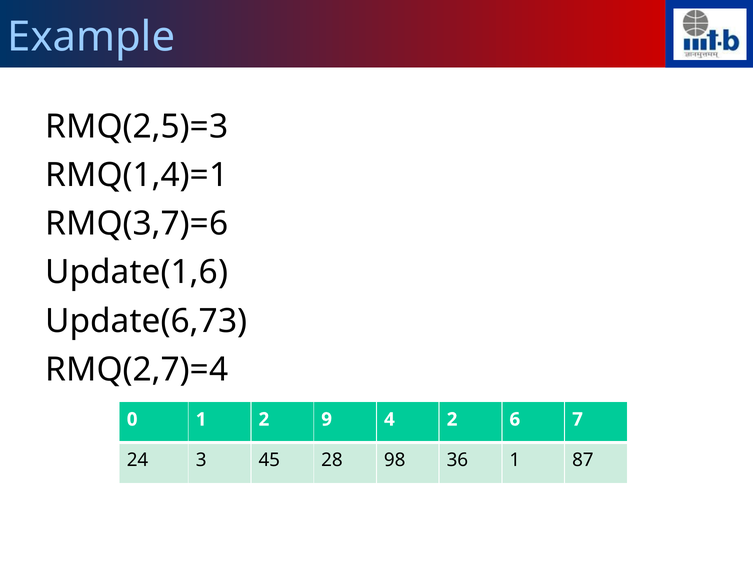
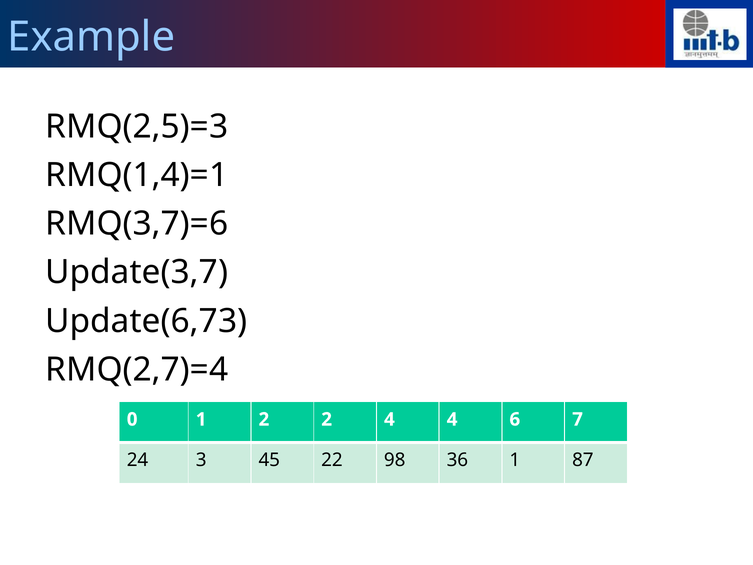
Update(1,6: Update(1,6 -> Update(3,7 (137, 272)
2 9: 9 -> 2 (327, 419)
4 2: 2 -> 4 (452, 419)
28: 28 -> 22 (332, 460)
